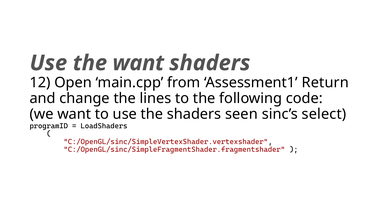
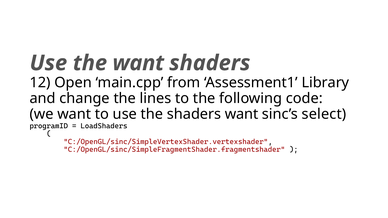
Return: Return -> Library (325, 83)
shaders seen: seen -> want (242, 114)
